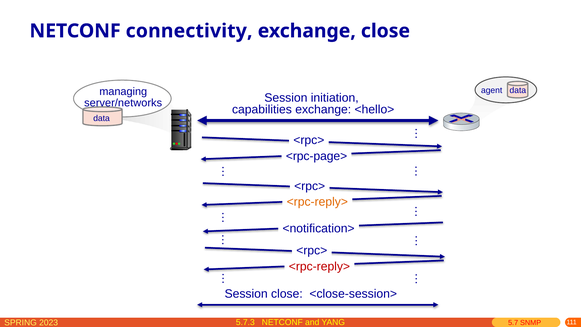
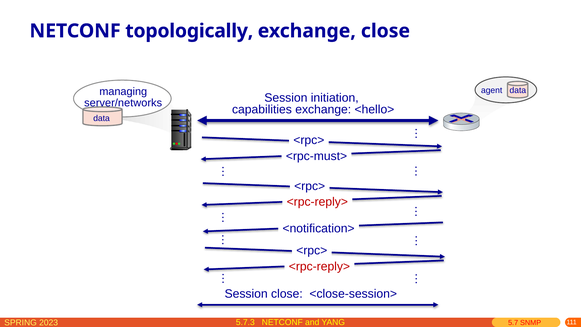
connectivity: connectivity -> topologically (189, 31)
<rpc-page>: <rpc-page> -> <rpc-must> (316, 156)
<rpc-reply> colour: orange -> red (317, 202)
